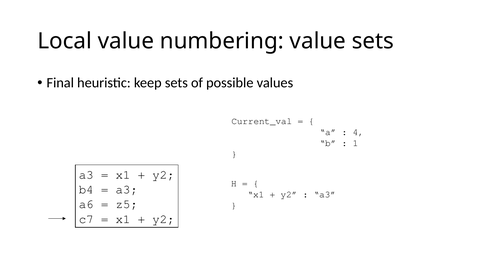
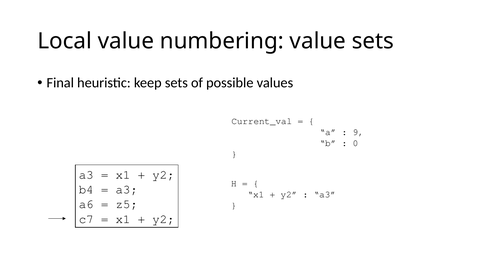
4: 4 -> 9 (358, 132)
1: 1 -> 0 (355, 143)
